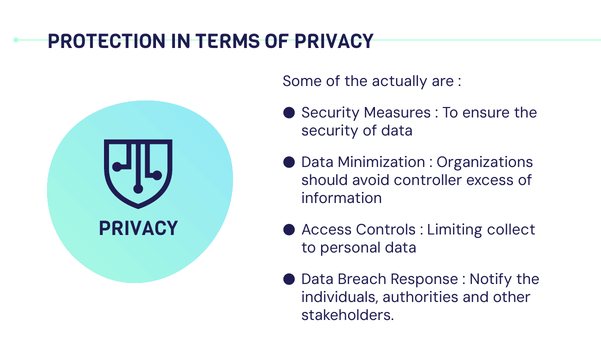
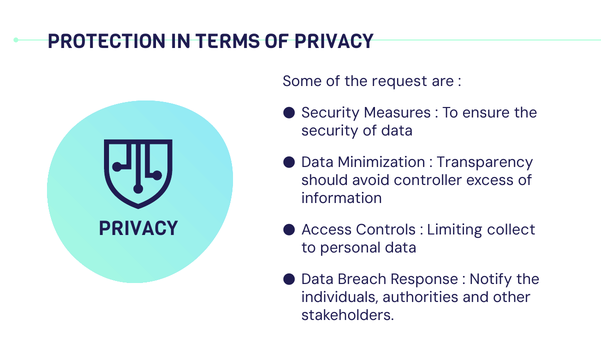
actually: actually -> request (400, 82)
Organizations: Organizations -> Transparency (485, 162)
